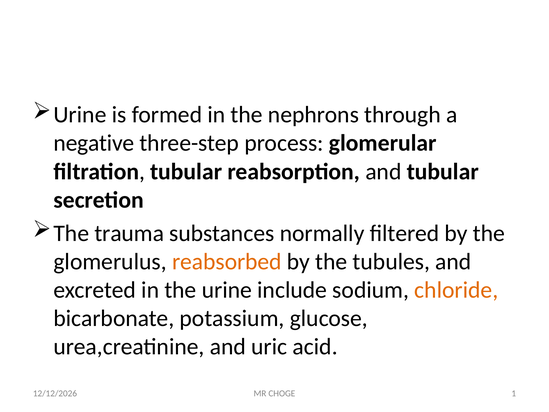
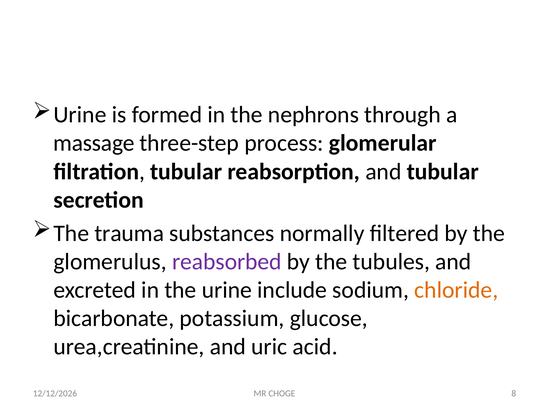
negative: negative -> massage (94, 143)
reabsorbed colour: orange -> purple (227, 261)
1: 1 -> 8 (514, 393)
